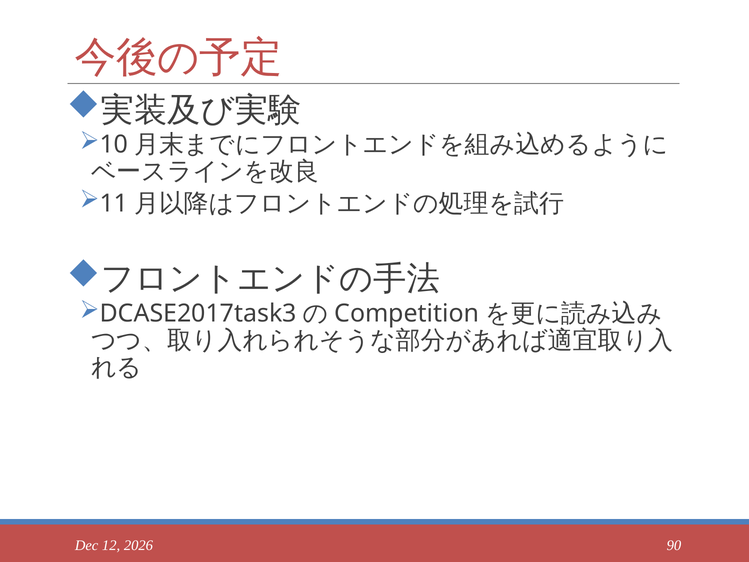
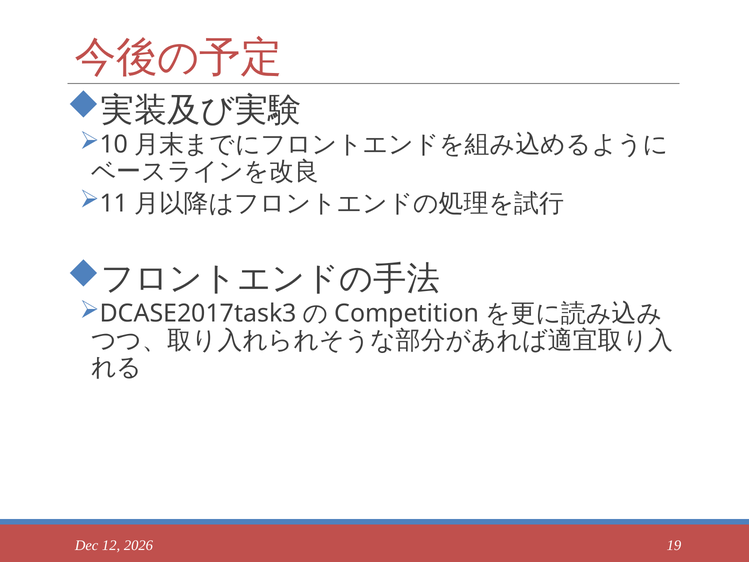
90: 90 -> 19 (674, 545)
